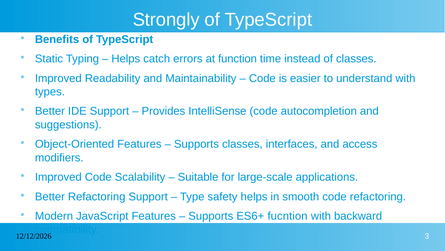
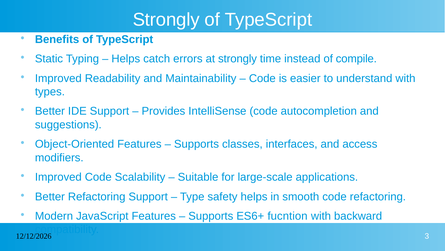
at function: function -> strongly (237, 59)
of classes: classes -> compile (356, 59)
